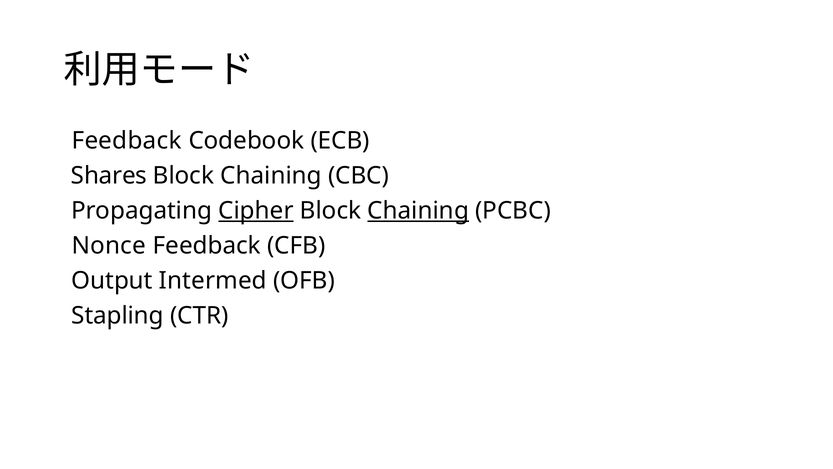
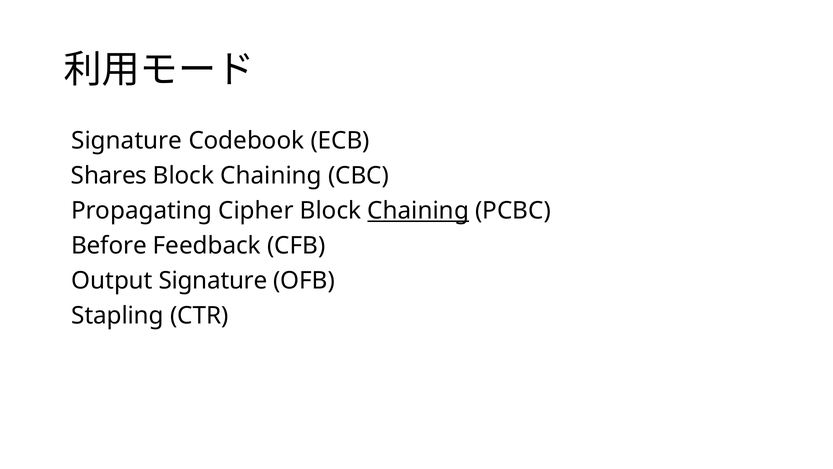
Feedback: Feedback -> Signature (127, 141)
Cipher underline: present -> none (256, 211)
Nonce: Nonce -> Before (109, 246)
Output Intermed: Intermed -> Signature (213, 281)
